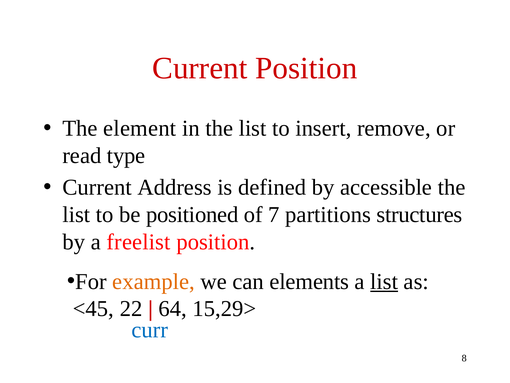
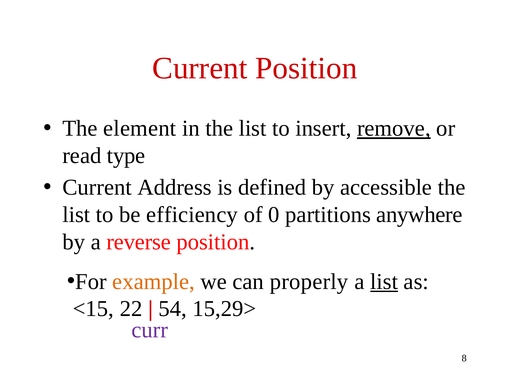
remove underline: none -> present (394, 128)
positioned: positioned -> efficiency (192, 214)
7: 7 -> 0 (274, 214)
structures: structures -> anywhere (419, 214)
freelist: freelist -> reverse (139, 242)
elements: elements -> properly (309, 281)
<45: <45 -> <15 (93, 308)
64: 64 -> 54 (173, 308)
curr colour: blue -> purple (150, 329)
